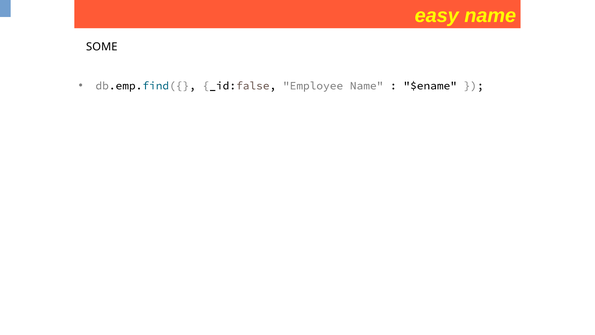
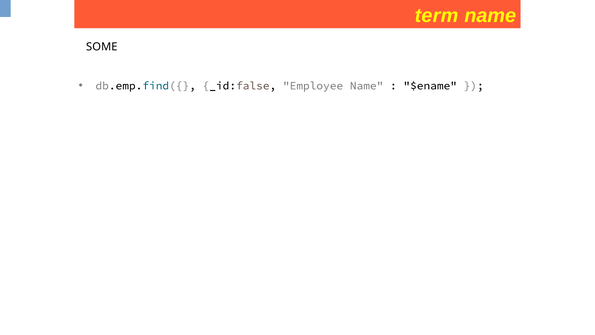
easy: easy -> term (437, 15)
